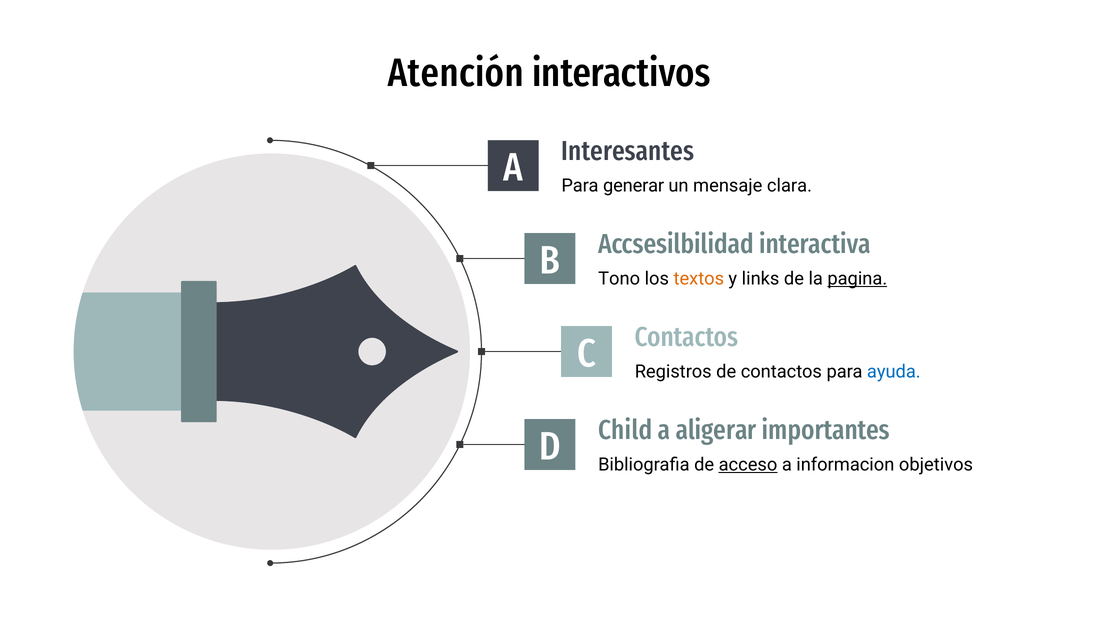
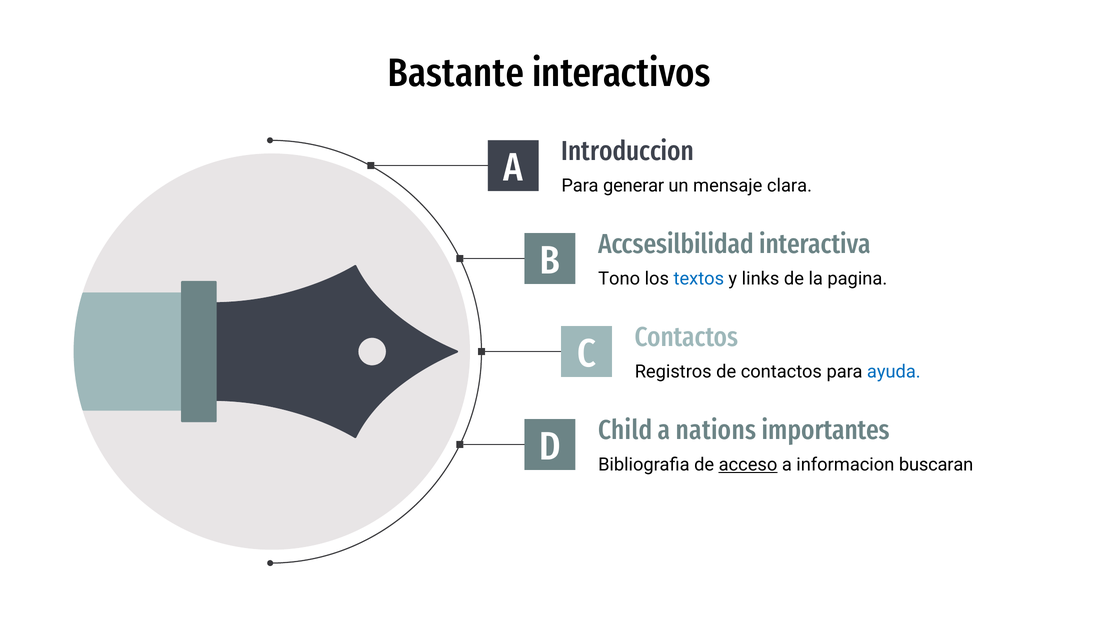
Atención: Atención -> Bastante (456, 73)
Interesantes: Interesantes -> Introduccion (628, 151)
textos colour: orange -> blue (699, 279)
pagina underline: present -> none (857, 279)
aligerar: aligerar -> nations (716, 430)
objetivos: objetivos -> buscaran (936, 465)
